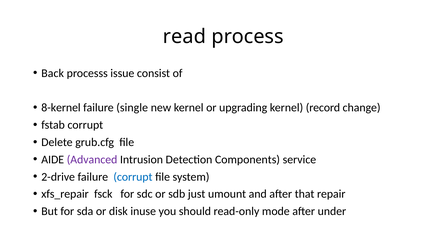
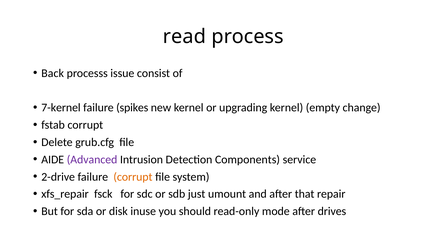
8-kernel: 8-kernel -> 7-kernel (61, 108)
single: single -> spikes (132, 108)
record: record -> empty (323, 108)
corrupt colour: blue -> orange (133, 177)
under: under -> drives (332, 211)
